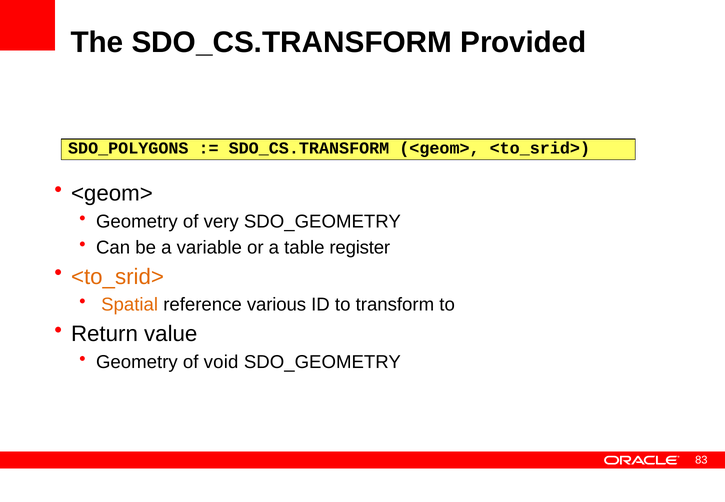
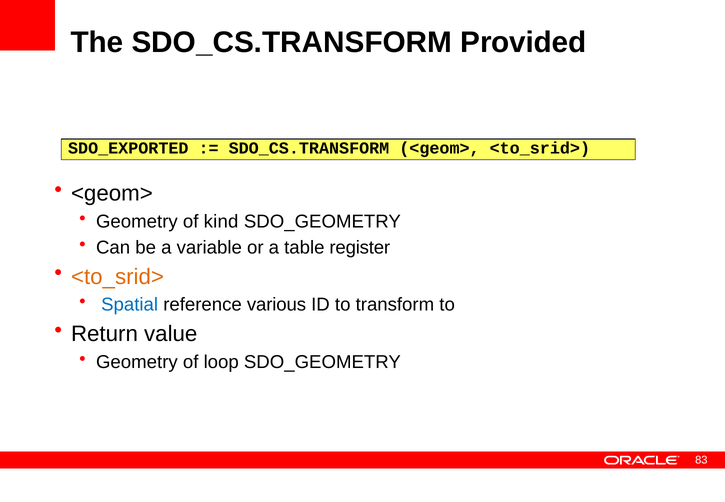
SDO_POLYGONS: SDO_POLYGONS -> SDO_EXPORTED (128, 148)
very: very -> kind (221, 221)
Spatial colour: orange -> blue (130, 305)
void: void -> loop (221, 362)
